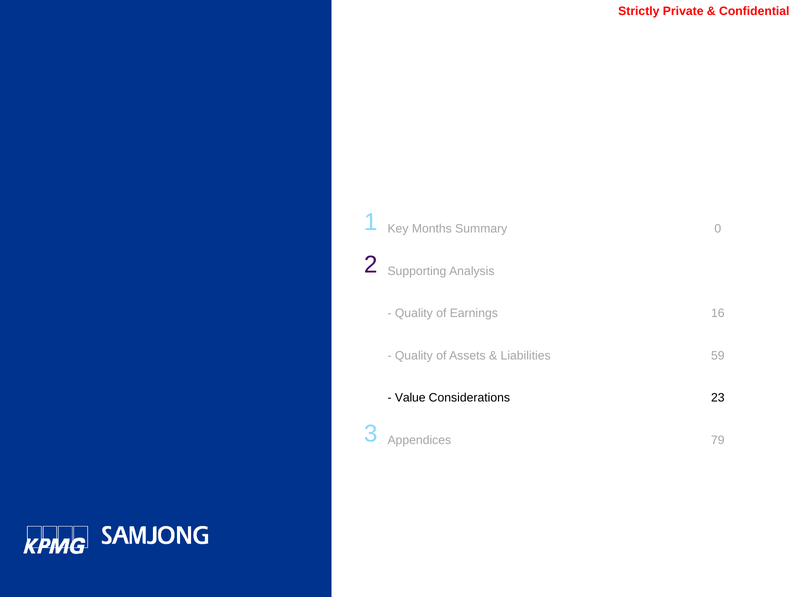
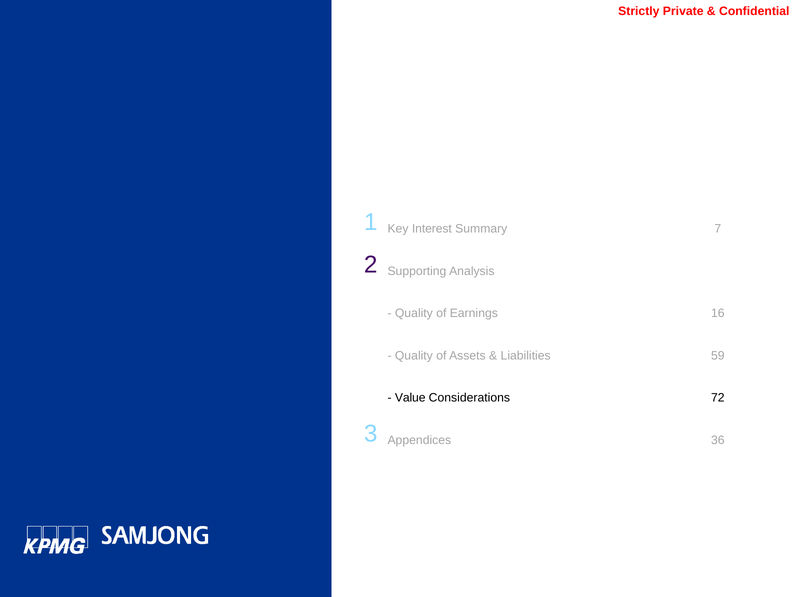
Months: Months -> Interest (432, 229)
0: 0 -> 7 (718, 229)
23: 23 -> 72 (718, 398)
79: 79 -> 36 (718, 440)
